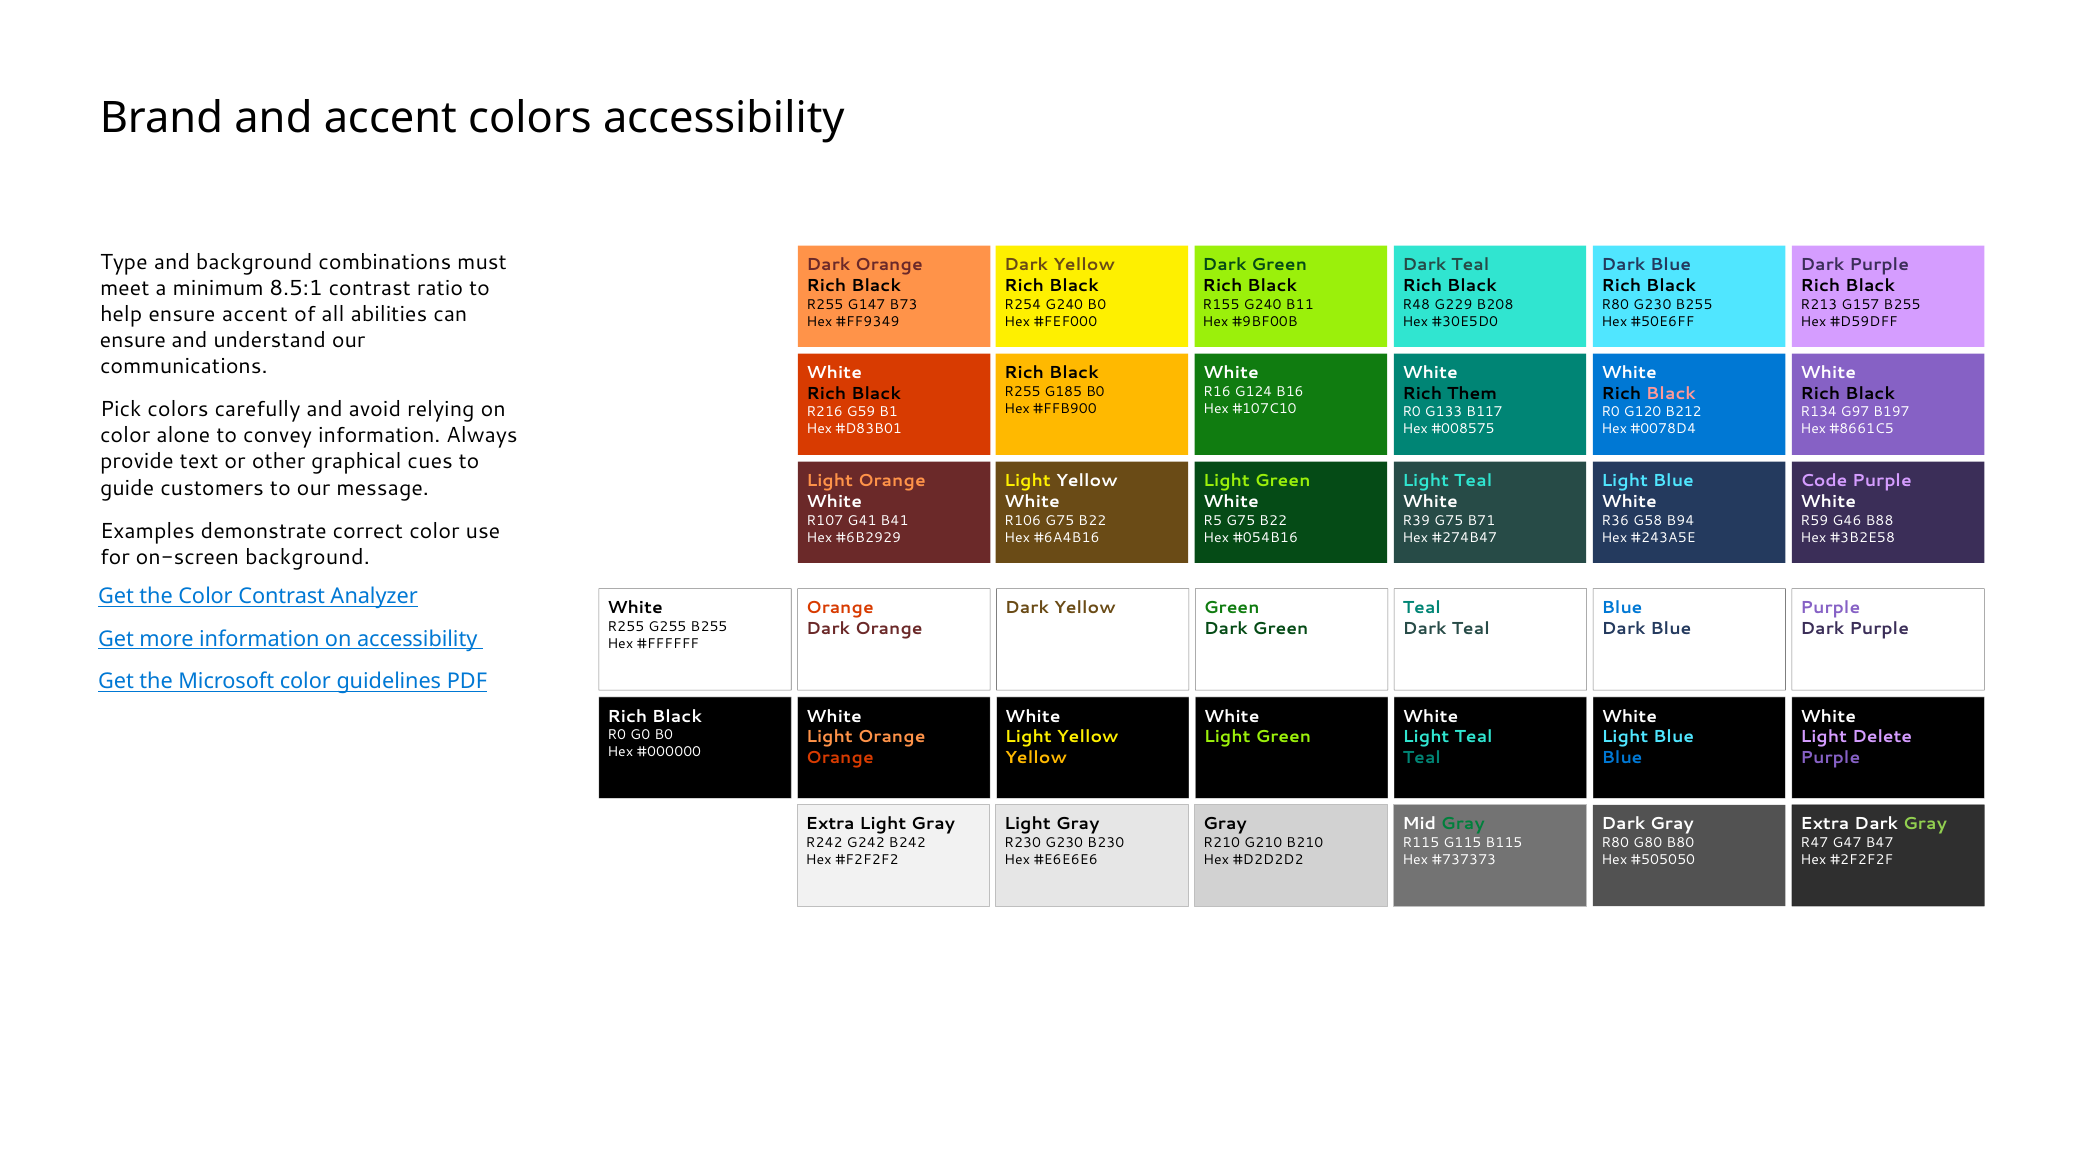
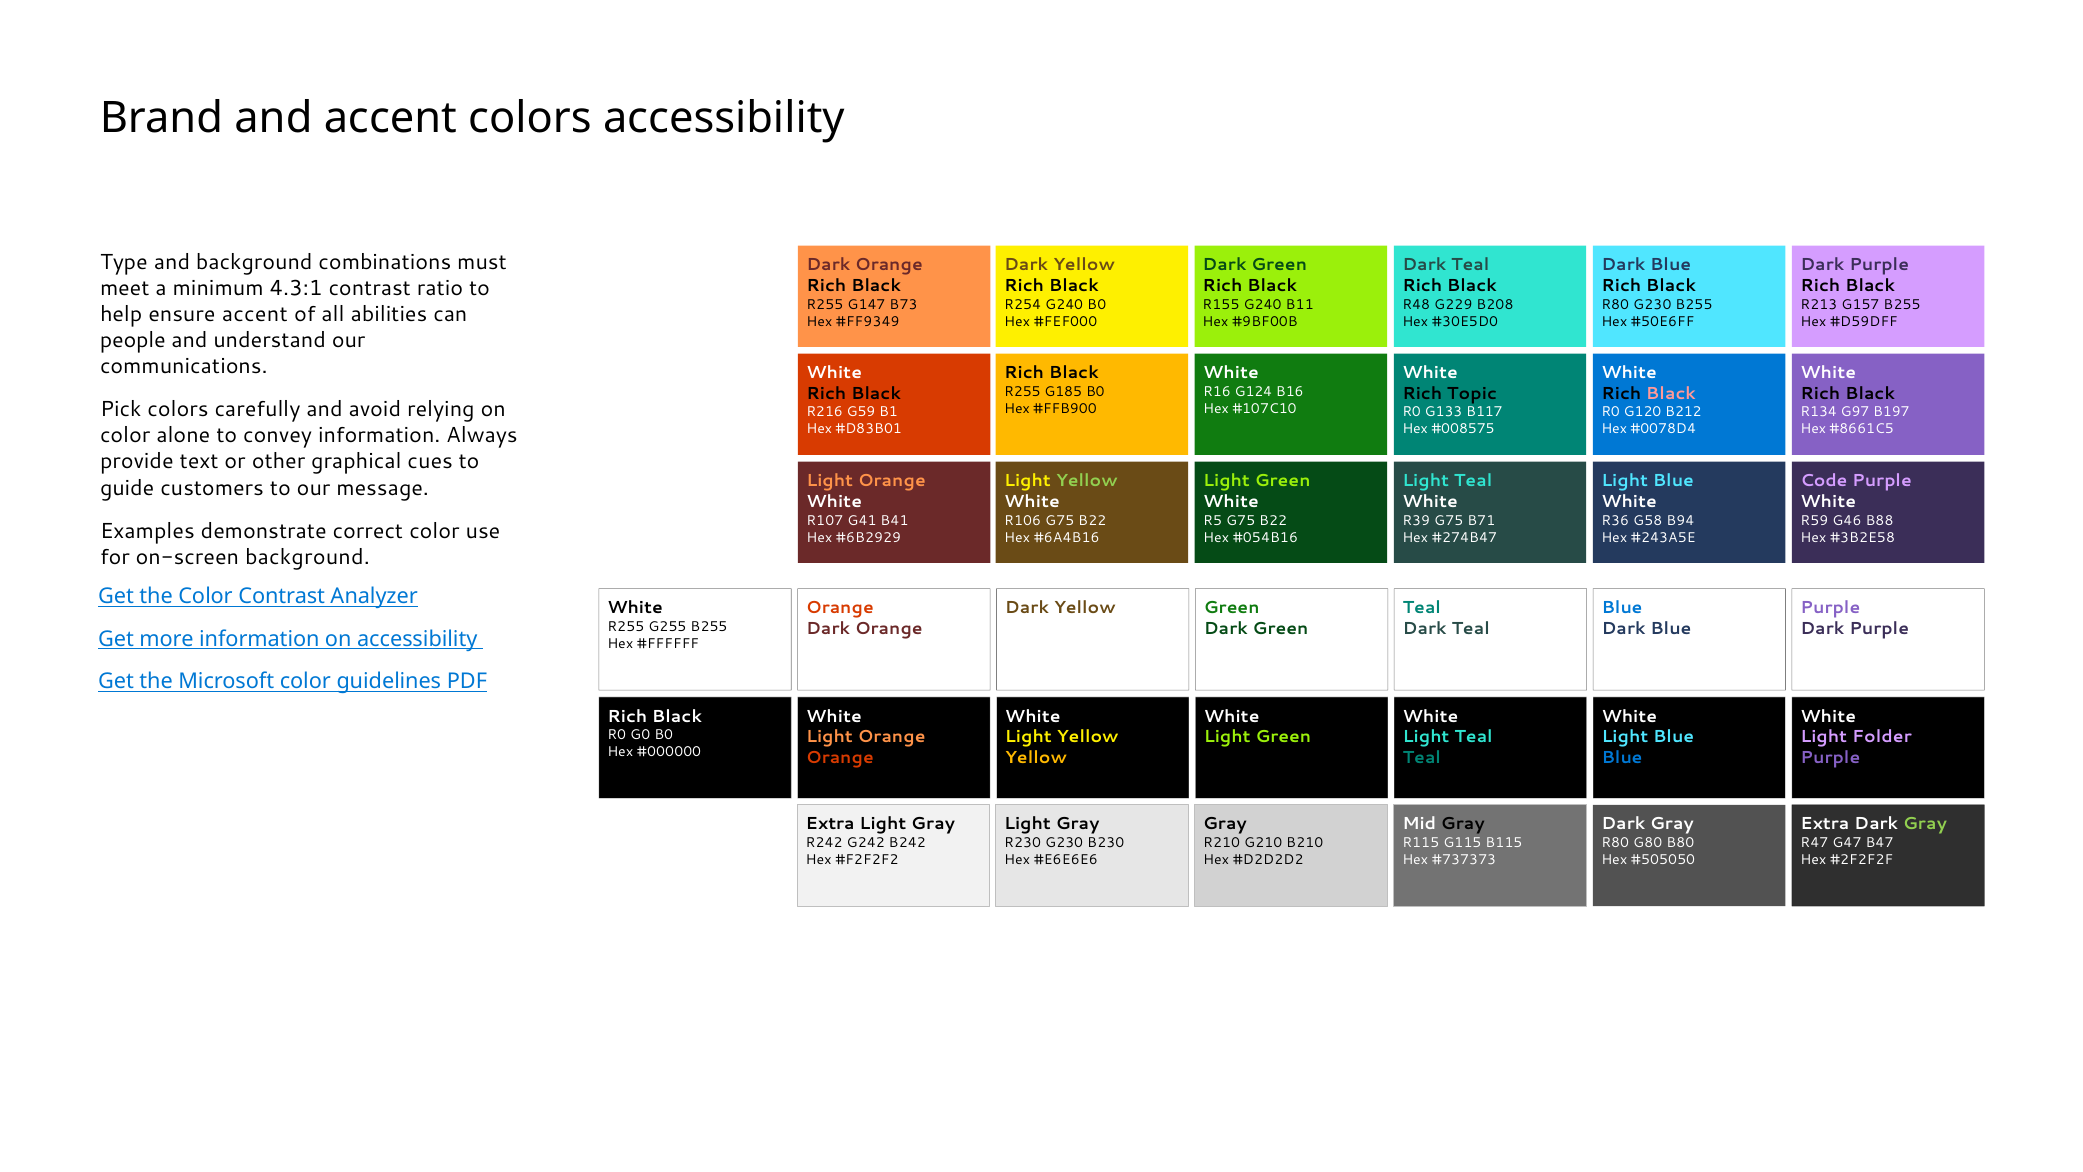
8.5:1: 8.5:1 -> 4.3:1 (296, 288)
ensure: ensure -> people (133, 340)
Them: Them -> Topic (1472, 394)
Yellow colour: white -> light green (1087, 481)
Delete: Delete -> Folder (1882, 737)
Gray colour: green -> black (1463, 824)
